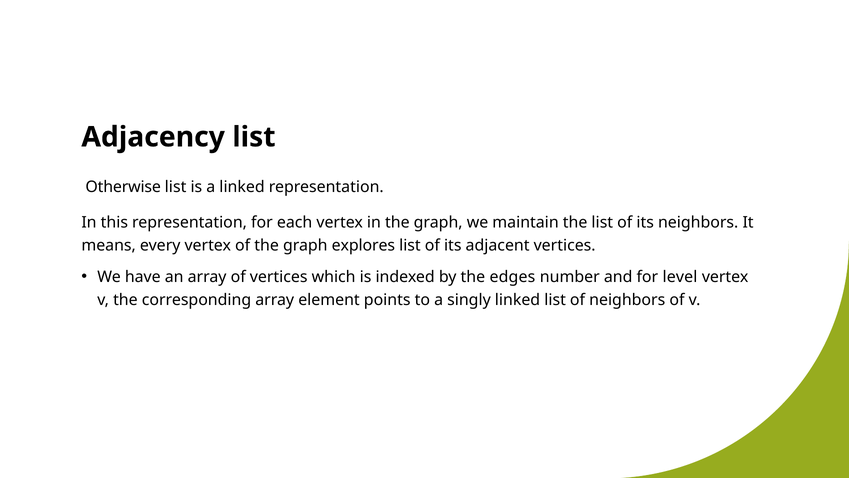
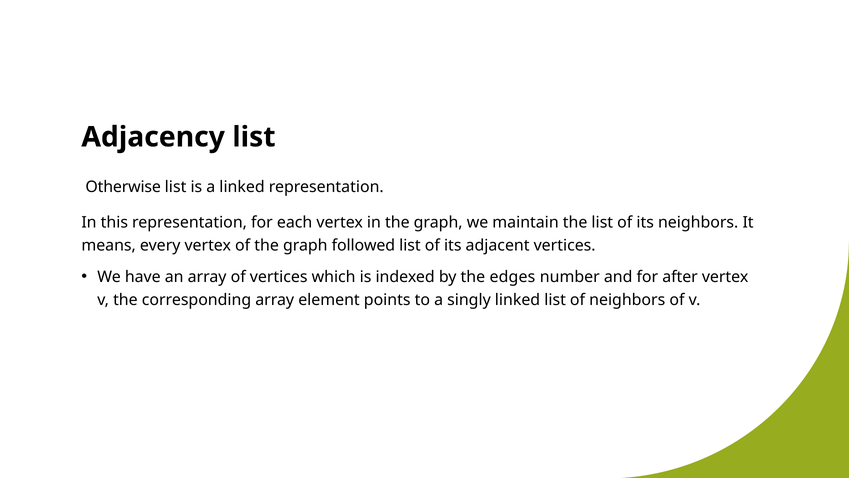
explores: explores -> followed (363, 245)
level: level -> after (680, 277)
